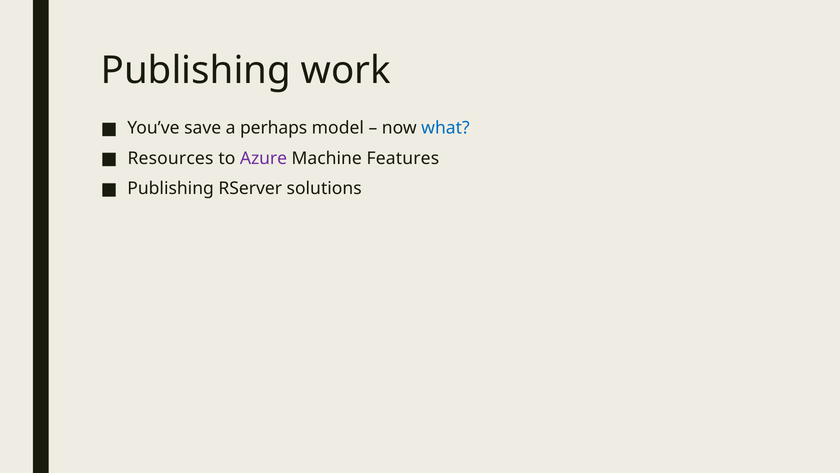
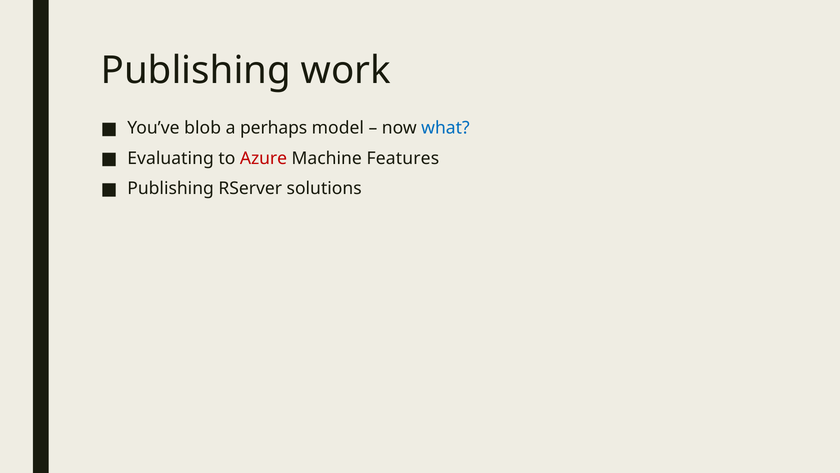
save: save -> blob (203, 128)
Resources: Resources -> Evaluating (171, 158)
Azure colour: purple -> red (263, 158)
